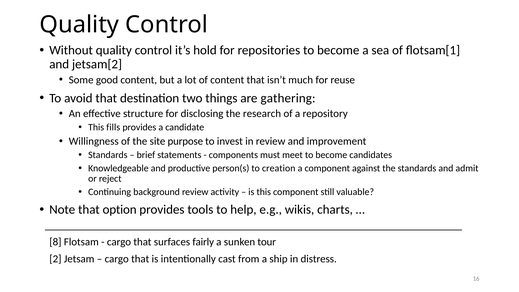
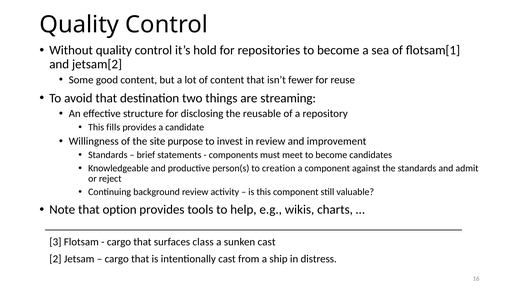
much: much -> fewer (301, 80)
gathering: gathering -> streaming (288, 98)
research: research -> reusable (262, 114)
8: 8 -> 3 (55, 242)
fairly: fairly -> class (203, 242)
sunken tour: tour -> cast (267, 242)
